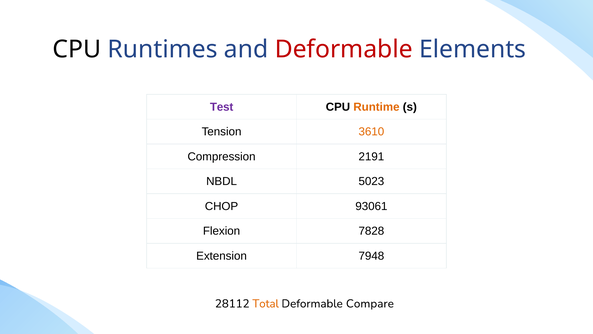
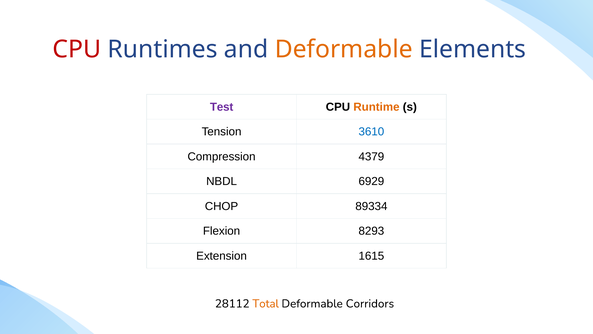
CPU colour: black -> red (77, 49)
Deformable colour: red -> orange (344, 49)
3610 colour: orange -> blue (371, 132)
2191: 2191 -> 4379 (371, 156)
5023: 5023 -> 6929 (371, 181)
93061: 93061 -> 89334 (371, 206)
7828: 7828 -> 8293 (371, 231)
7948: 7948 -> 1615 (371, 256)
Compare: Compare -> Corridors (370, 303)
